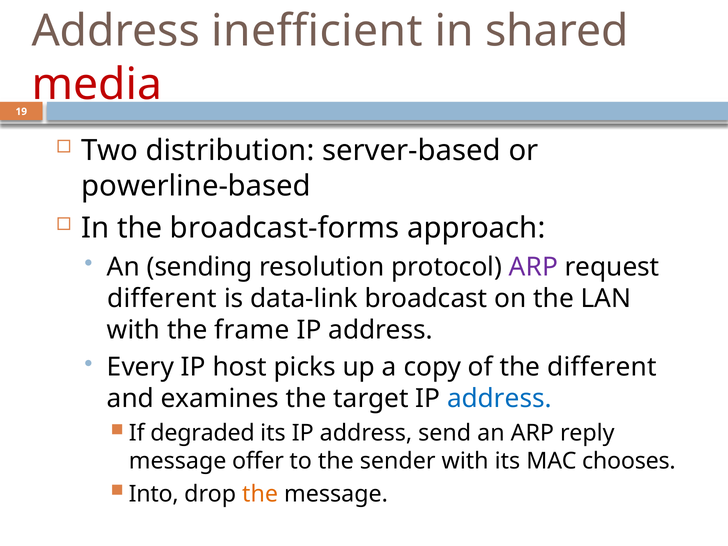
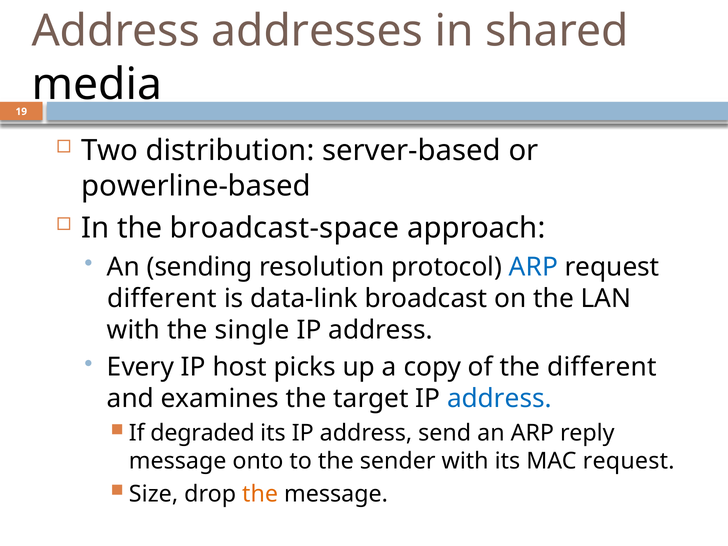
inefficient: inefficient -> addresses (317, 31)
media colour: red -> black (97, 84)
broadcast-forms: broadcast-forms -> broadcast-space (285, 228)
ARP colour: purple -> blue (533, 267)
frame: frame -> single (252, 330)
offer: offer -> onto (258, 461)
MAC chooses: chooses -> request (629, 461)
Into: Into -> Size (154, 494)
